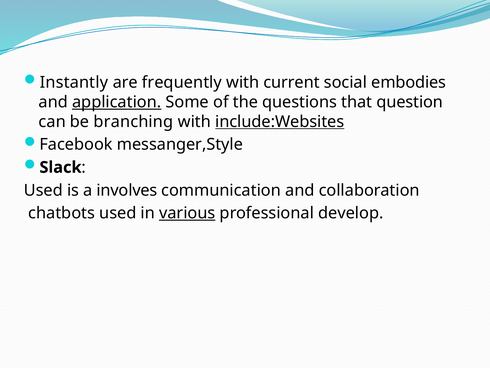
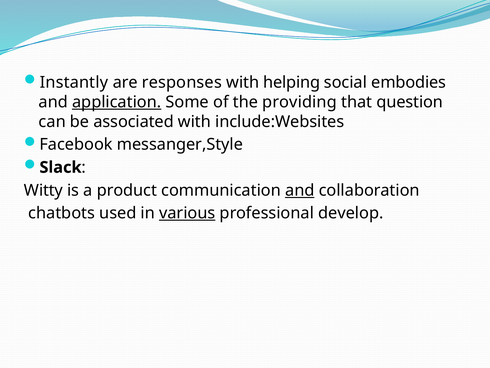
frequently: frequently -> responses (182, 82)
current: current -> helping (292, 82)
questions: questions -> providing (300, 102)
branching: branching -> associated (134, 121)
include:Websites underline: present -> none (280, 121)
Used: Used -> Witty (43, 190)
involves: involves -> product (127, 190)
and underline: none -> present (300, 190)
